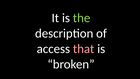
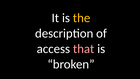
the colour: light green -> yellow (82, 18)
